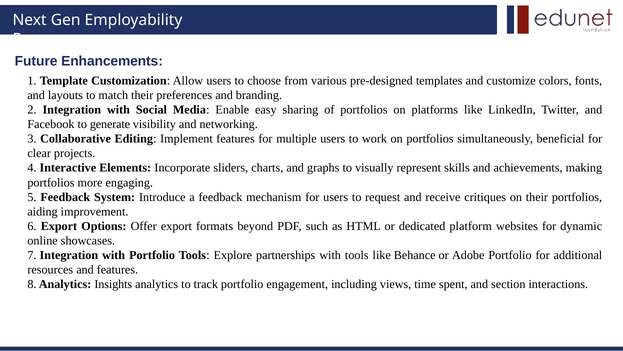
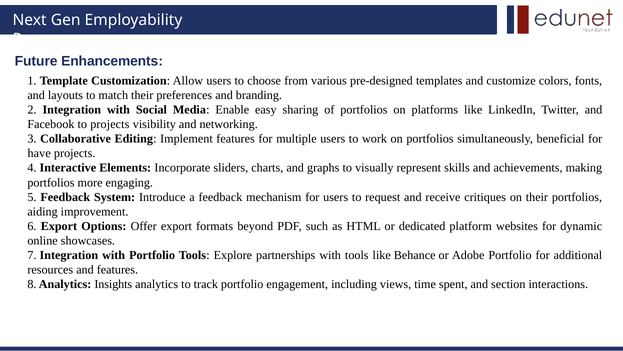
to generate: generate -> projects (110, 124)
clear: clear -> have (39, 153)
